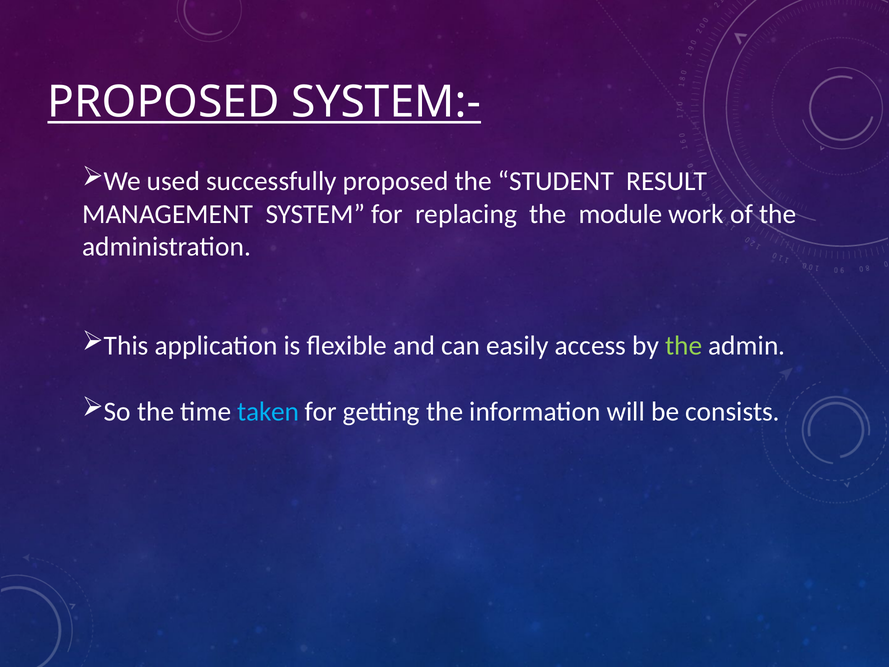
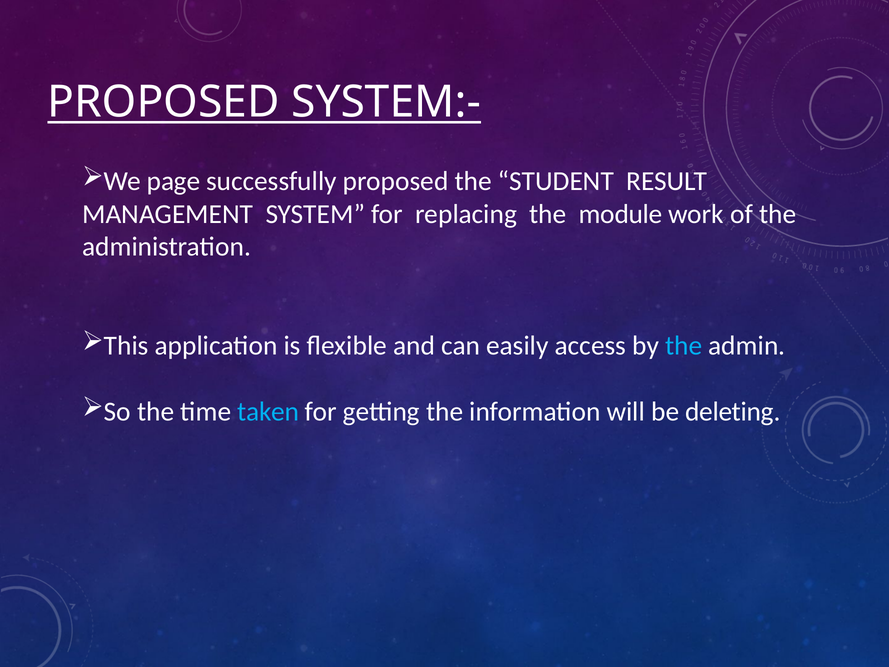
used: used -> page (174, 181)
the colour: light green -> light blue (684, 346)
consists: consists -> deleting (733, 411)
